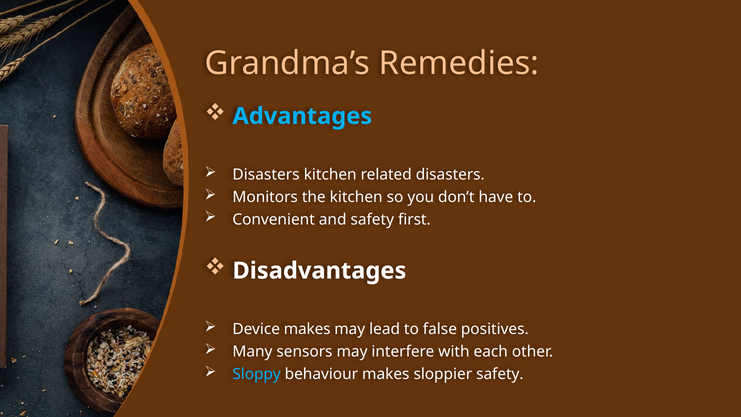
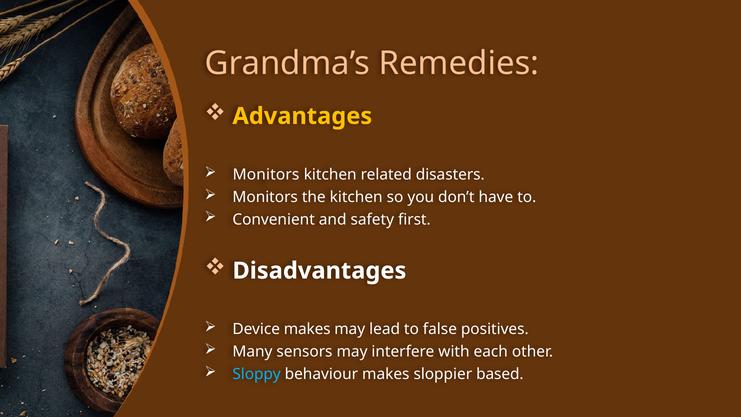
Advantages colour: light blue -> yellow (302, 116)
Disasters: Disasters -> Monitors (266, 175)
sloppier safety: safety -> based (500, 374)
